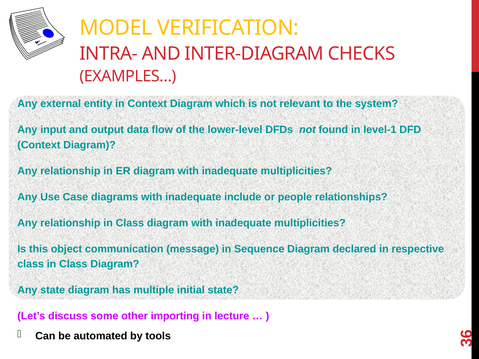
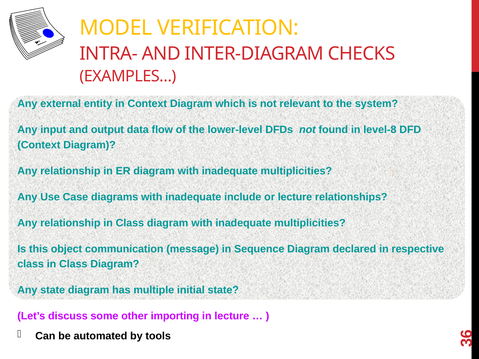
level-1: level-1 -> level-8 (380, 130)
or people: people -> lecture (295, 197)
